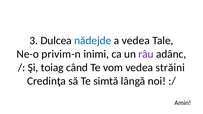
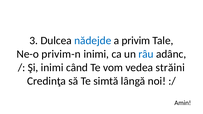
a vedea: vedea -> privim (136, 41)
râu colour: purple -> blue (146, 54)
Şi toiag: toiag -> inimi (52, 68)
